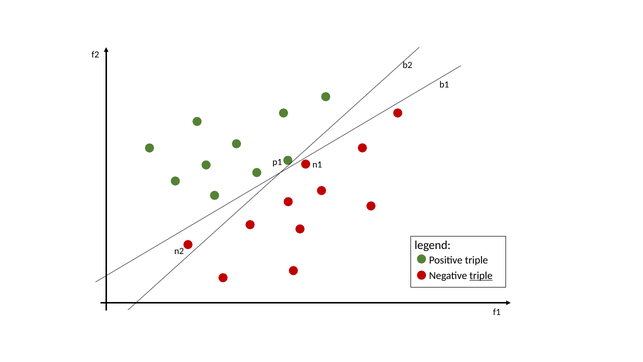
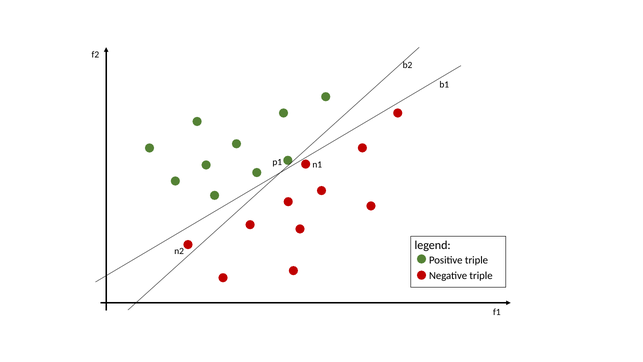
triple underline: present -> none (481, 275)
